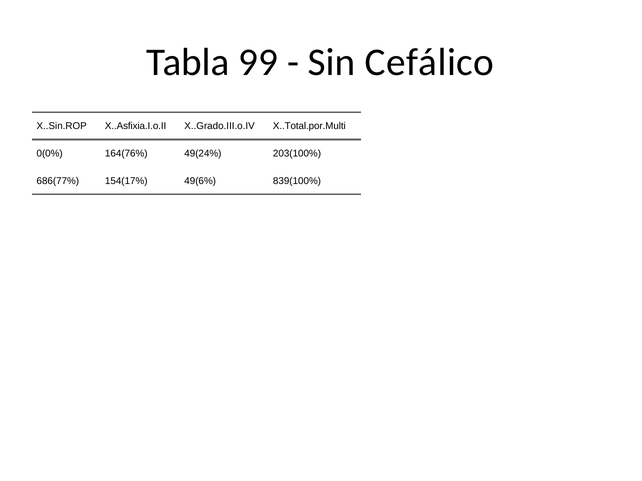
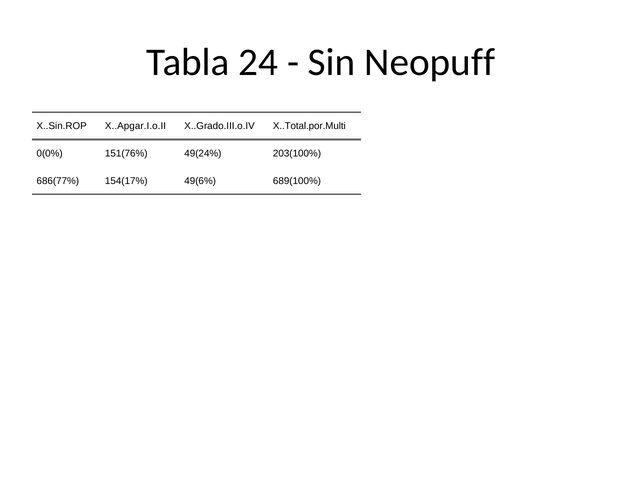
99: 99 -> 24 (258, 62)
Cefálico: Cefálico -> Neopuff (430, 62)
X..Asfixia.I.o.II: X..Asfixia.I.o.II -> X..Apgar.I.o.II (136, 126)
164(76%: 164(76% -> 151(76% (126, 154)
839(100%: 839(100% -> 689(100% (297, 181)
